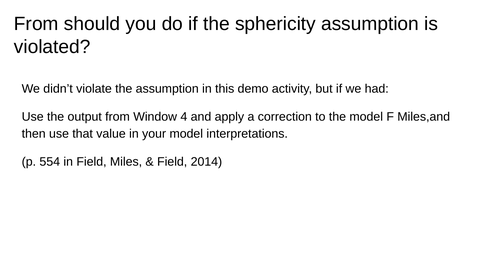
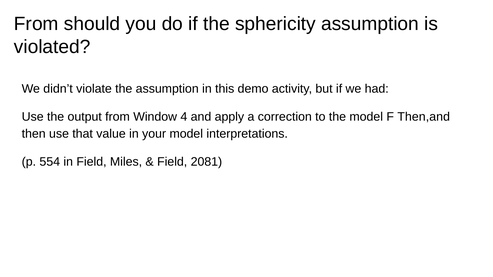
Miles,and: Miles,and -> Then,and (424, 117)
2014: 2014 -> 2081 (206, 162)
